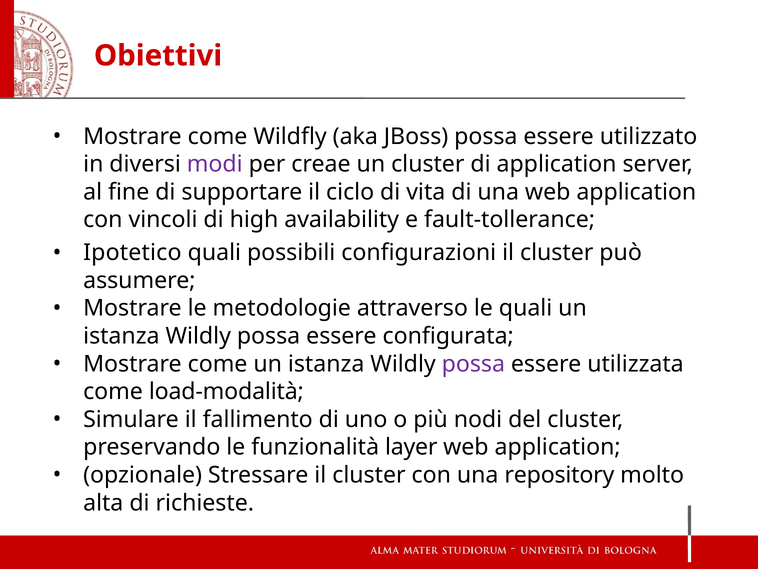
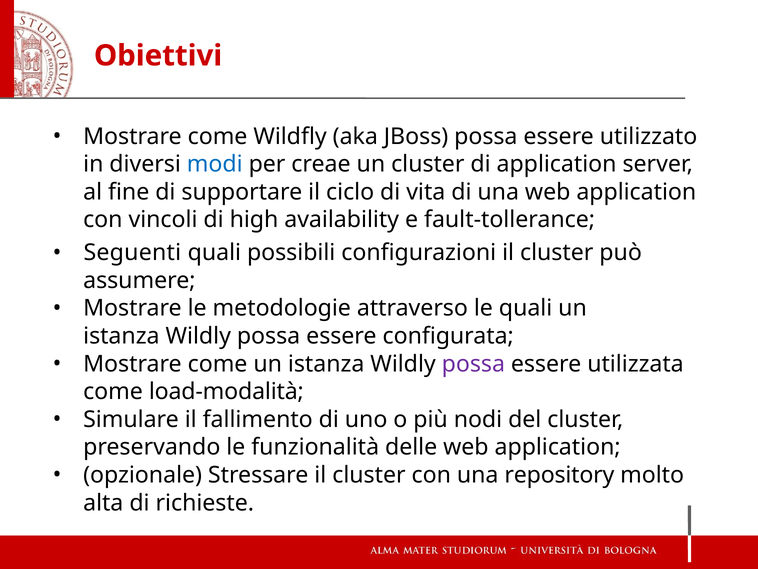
modi colour: purple -> blue (215, 164)
Ipotetico: Ipotetico -> Seguenti (132, 252)
layer: layer -> delle (411, 447)
